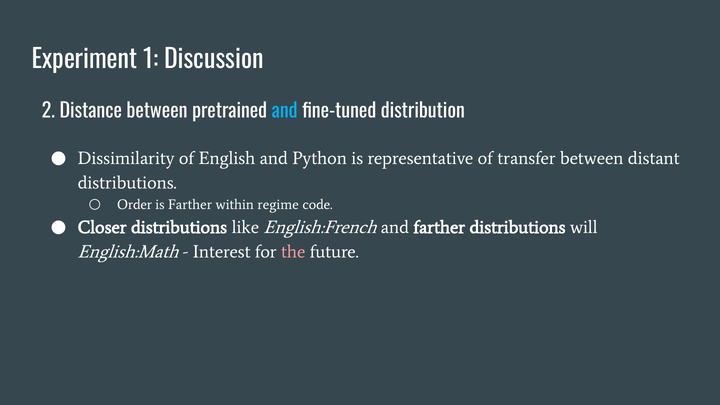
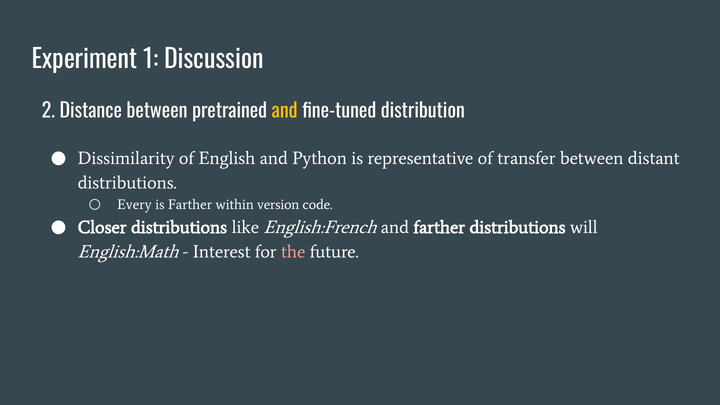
and colour: light blue -> yellow (285, 111)
Order: Order -> Every (134, 204)
regime: regime -> version (278, 204)
